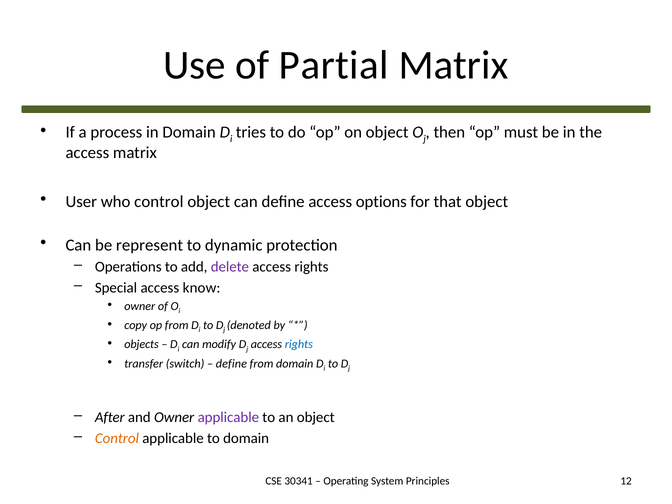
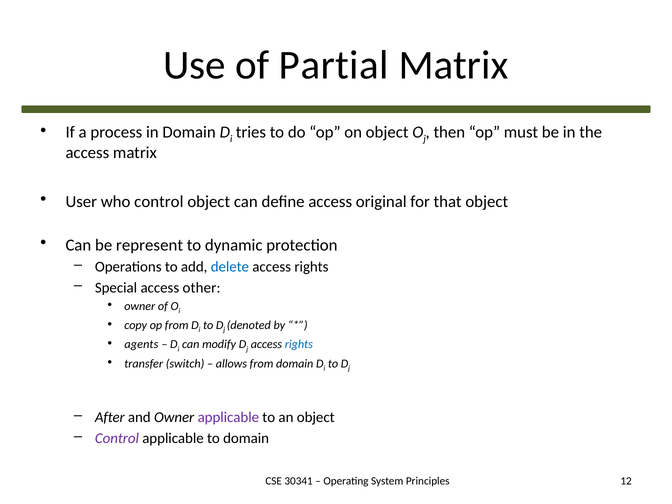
options: options -> original (381, 202)
delete colour: purple -> blue (230, 267)
know: know -> other (202, 288)
objects: objects -> agents (141, 344)
define: define -> allows (231, 364)
Control colour: orange -> purple (117, 438)
